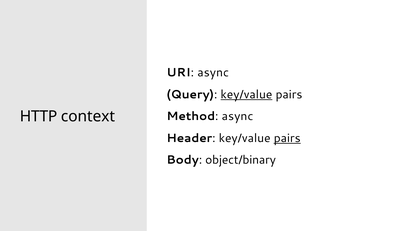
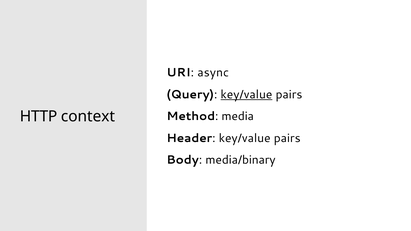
Method async: async -> media (238, 116)
pairs underline: present -> none (287, 138)
object/binary: object/binary -> media/binary (241, 160)
